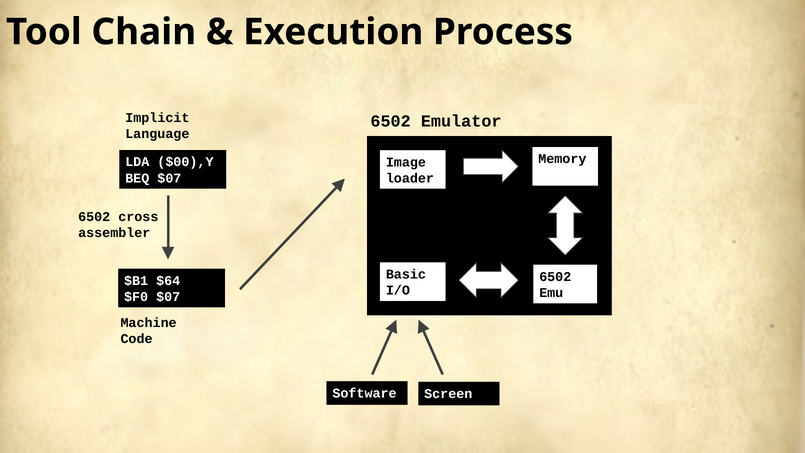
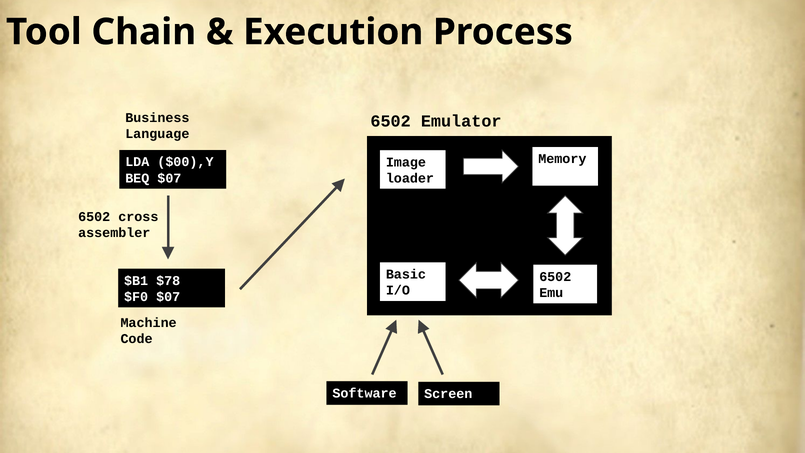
Implicit: Implicit -> Business (157, 118)
$64: $64 -> $78 (168, 281)
